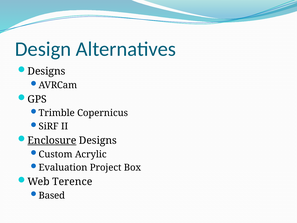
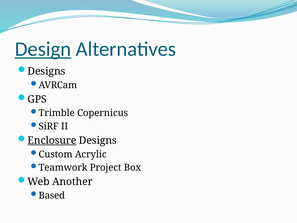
Design underline: none -> present (43, 49)
Evaluation: Evaluation -> Teamwork (63, 167)
Terence: Terence -> Another (72, 182)
